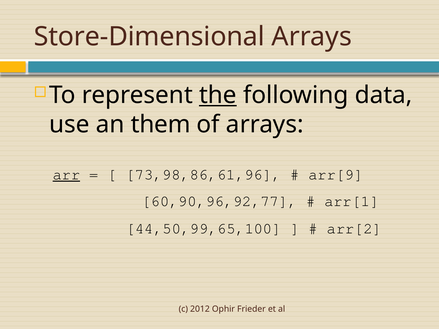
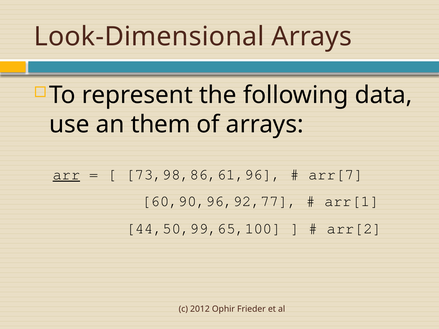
Store-Dimensional: Store-Dimensional -> Look-Dimensional (149, 37)
the underline: present -> none (218, 95)
arr[9: arr[9 -> arr[7 (336, 175)
